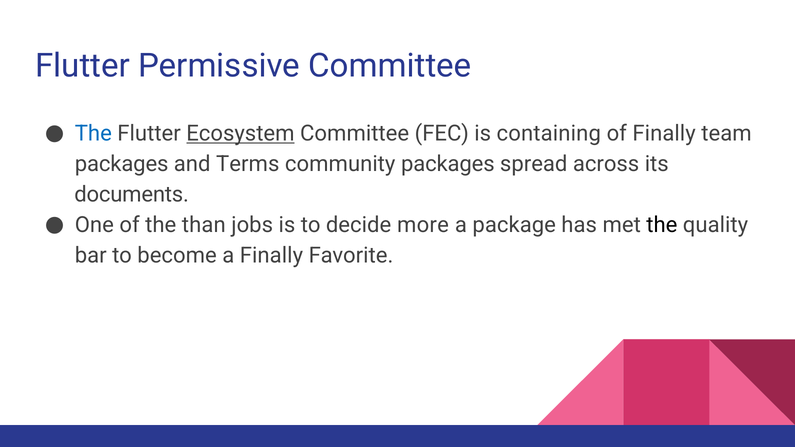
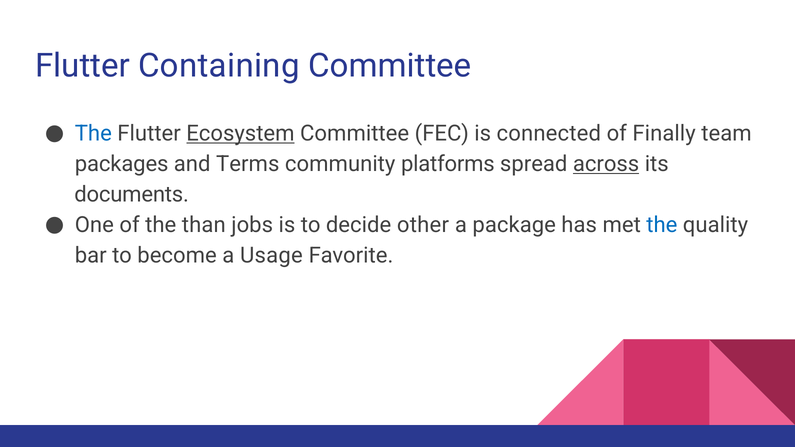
Permissive: Permissive -> Containing (219, 66)
containing: containing -> connected (549, 134)
community packages: packages -> platforms (448, 164)
across underline: none -> present (606, 164)
more: more -> other (423, 225)
the colour: black -> blue (662, 225)
a Finally: Finally -> Usage (271, 256)
